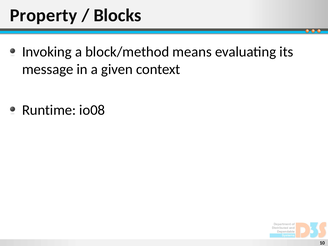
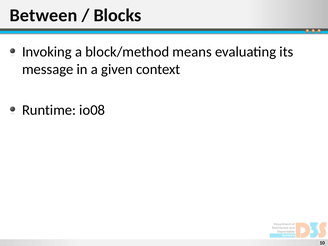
Property: Property -> Between (44, 15)
